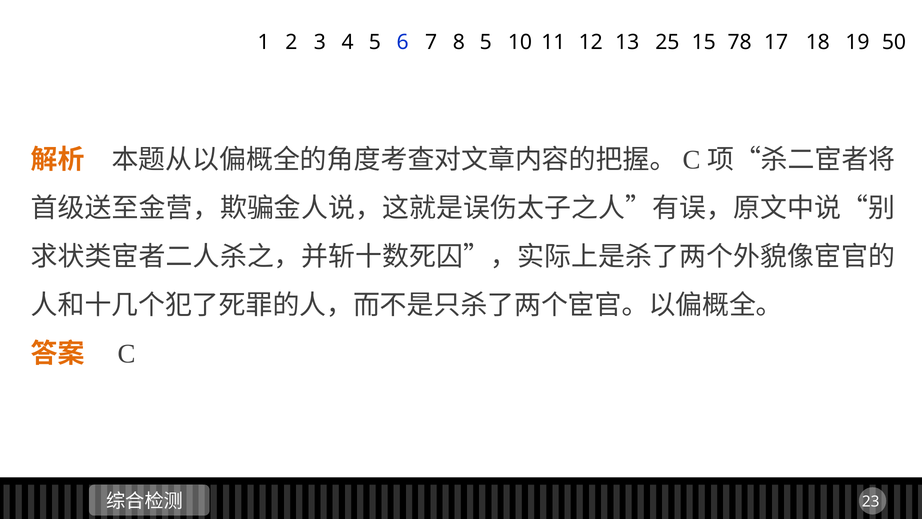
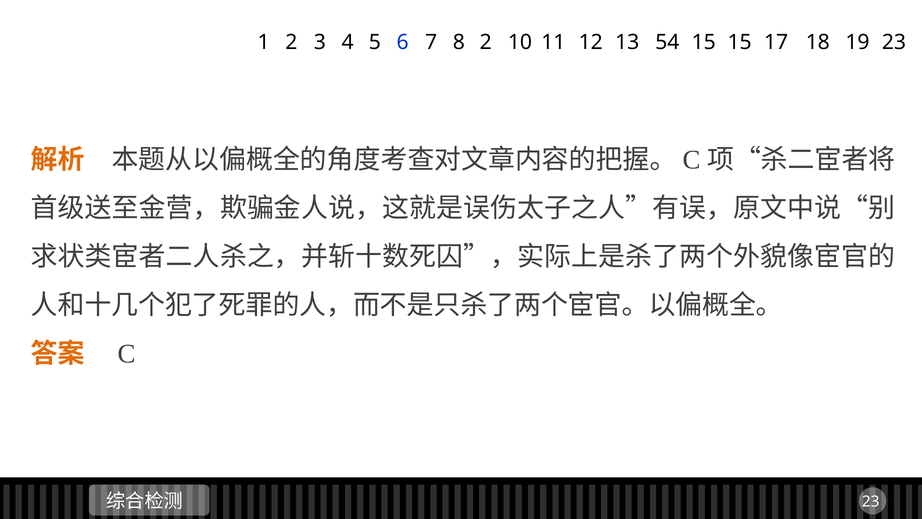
8 5: 5 -> 2 (486, 42)
25: 25 -> 54 (667, 42)
15 78: 78 -> 15 (740, 42)
19 50: 50 -> 23 (894, 42)
